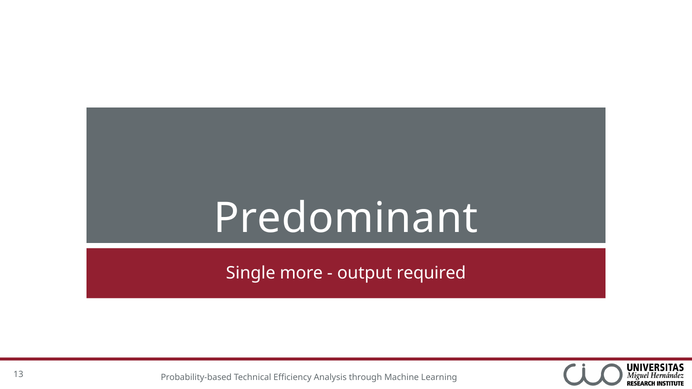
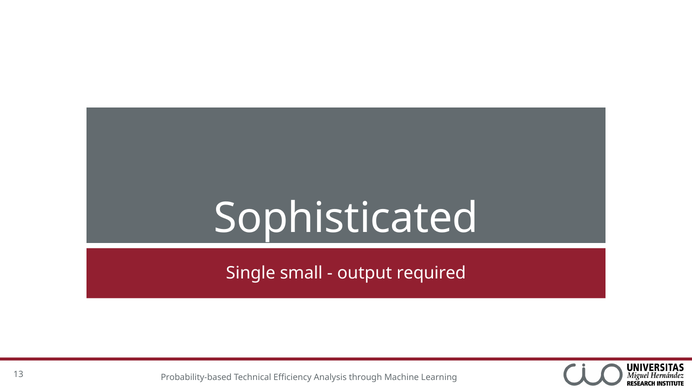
Predominant: Predominant -> Sophisticated (346, 218)
more: more -> small (301, 273)
